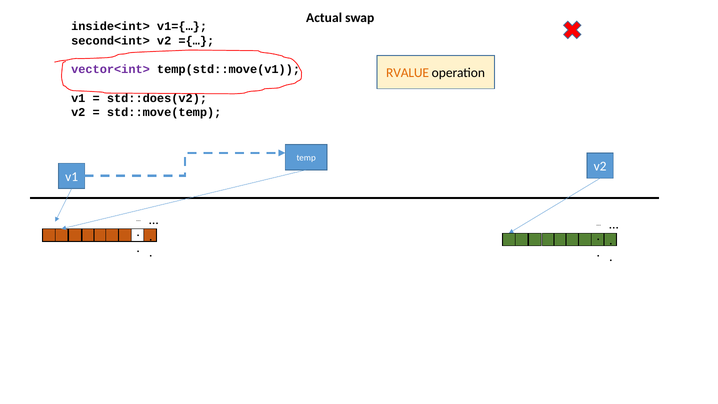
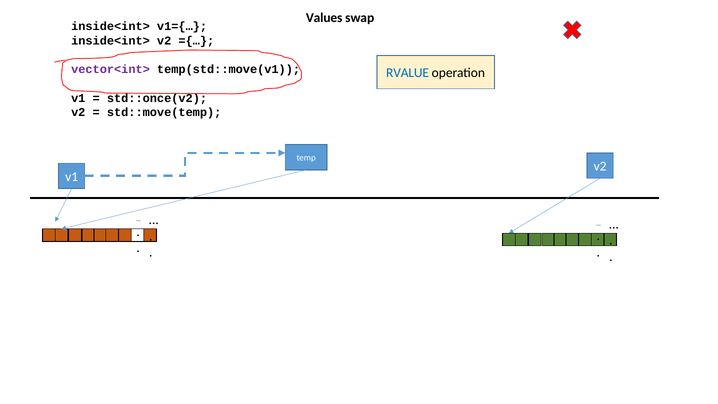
Actual: Actual -> Values (324, 18)
second<int>: second<int> -> inside<int> (111, 41)
RVALUE colour: orange -> blue (408, 73)
std::does(v2: std::does(v2 -> std::once(v2 (157, 98)
